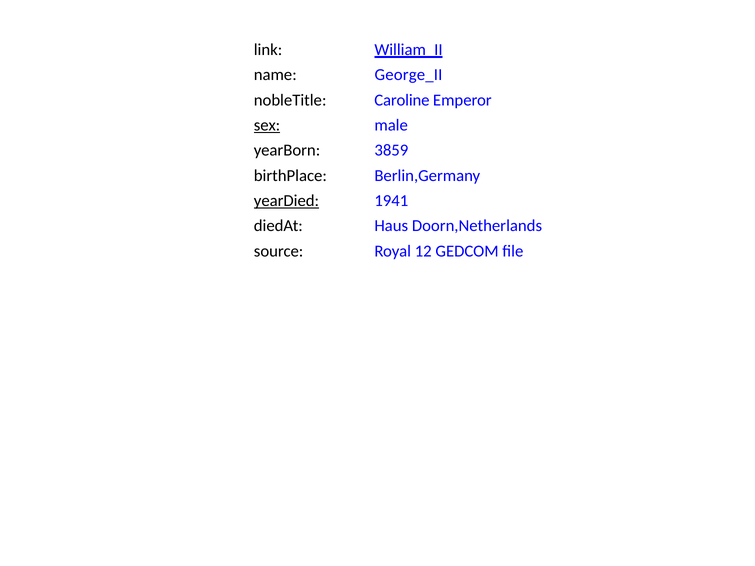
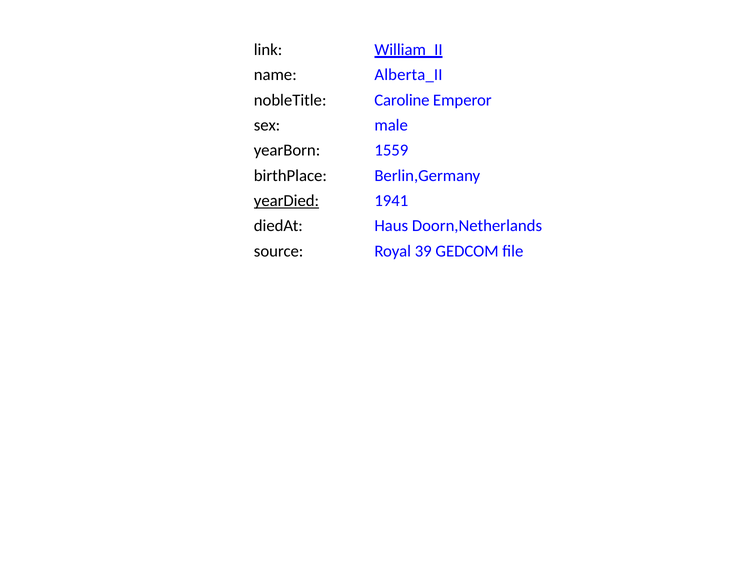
George_II: George_II -> Alberta_II (408, 75)
sex underline: present -> none (267, 125)
3859: 3859 -> 1559 (391, 150)
12: 12 -> 39 (423, 251)
